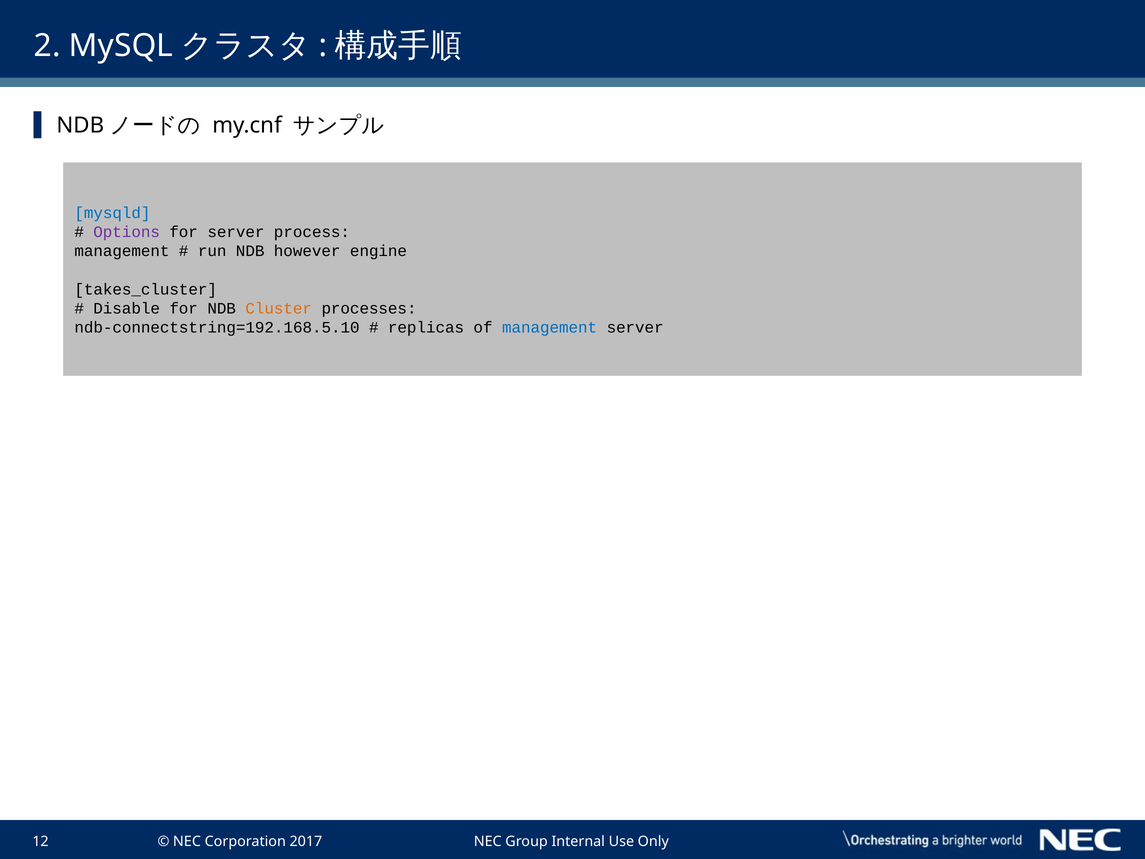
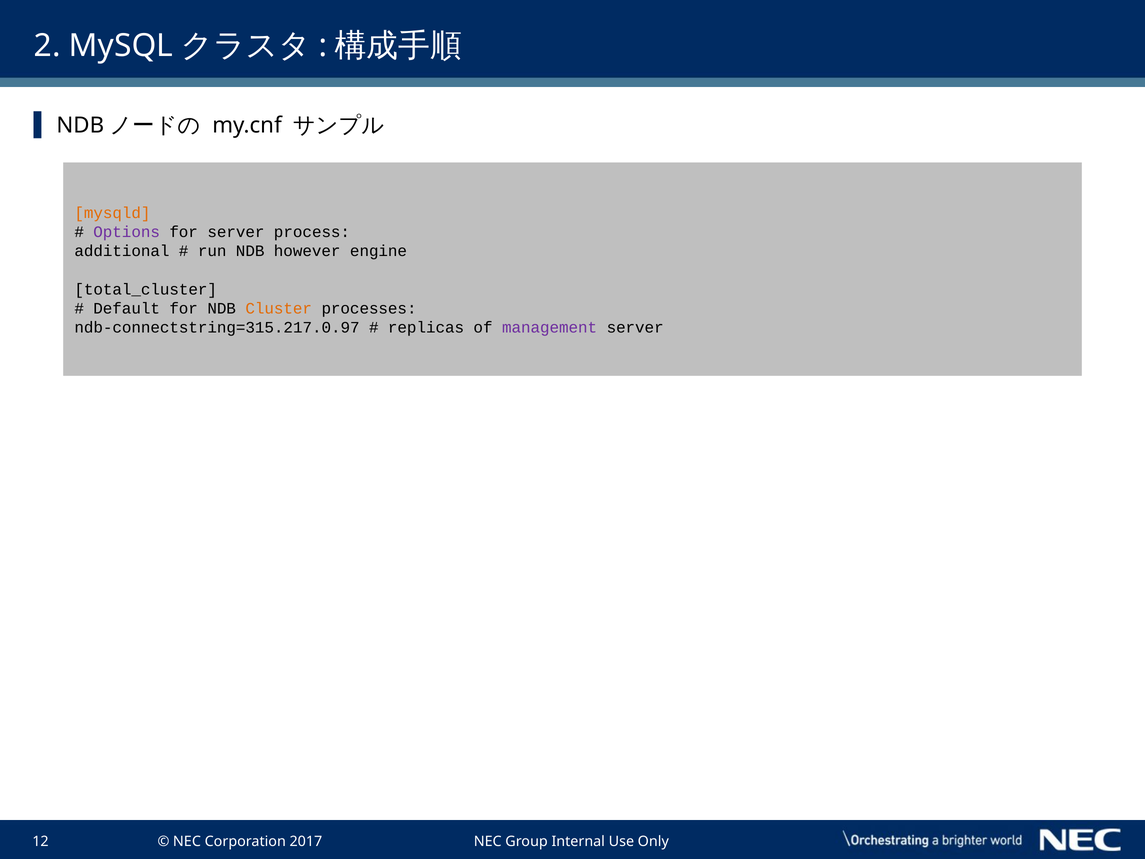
mysqld colour: blue -> orange (112, 213)
management: management -> additional (122, 251)
takes_cluster: takes_cluster -> total_cluster (146, 289)
Disable: Disable -> Default (127, 308)
ndb-connectstring=192.168.5.10: ndb-connectstring=192.168.5.10 -> ndb-connectstring=315.217.0.97 (217, 327)
management colour: blue -> purple (550, 327)
